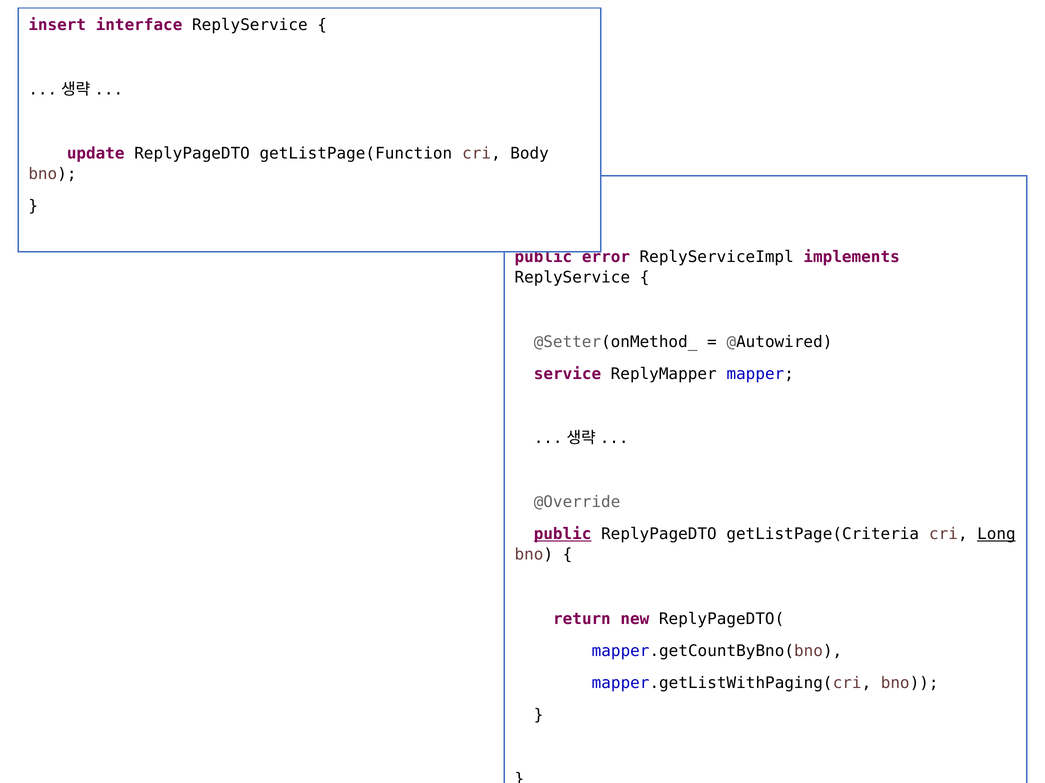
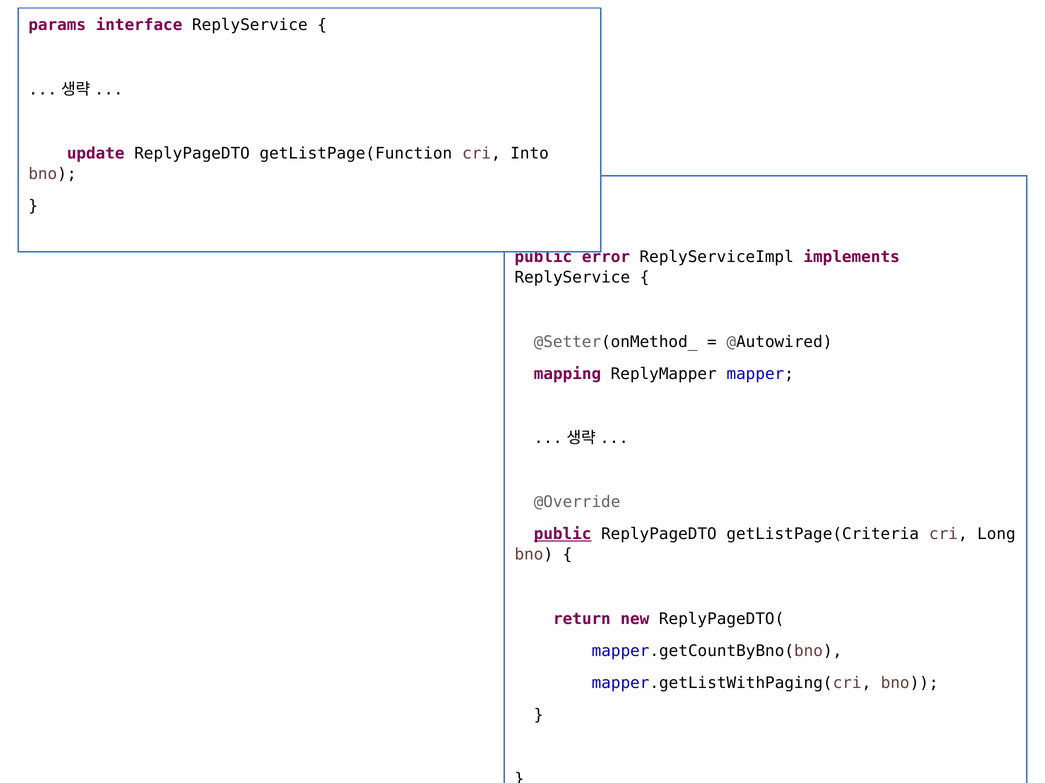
insert: insert -> params (57, 25)
Body: Body -> Into (530, 154)
service: service -> mapping (567, 374)
Long underline: present -> none (996, 535)
